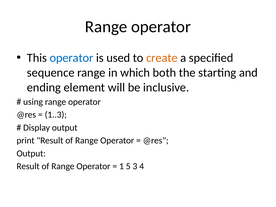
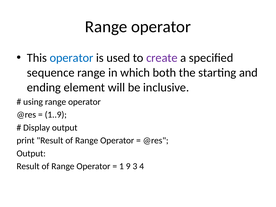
create colour: orange -> purple (162, 58)
1..3: 1..3 -> 1..9 (56, 115)
5: 5 -> 9 (128, 166)
